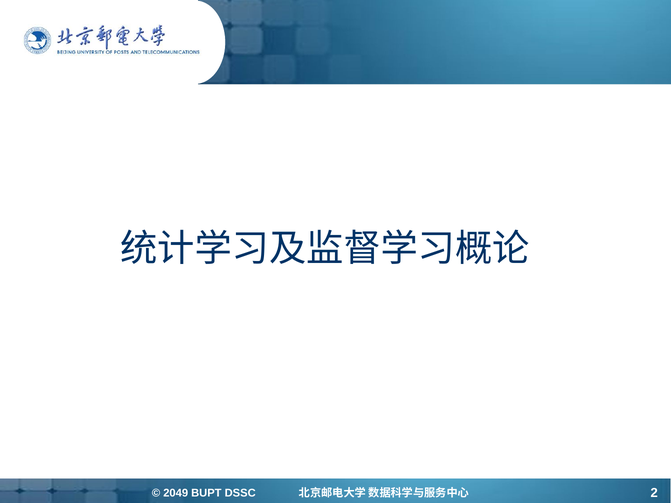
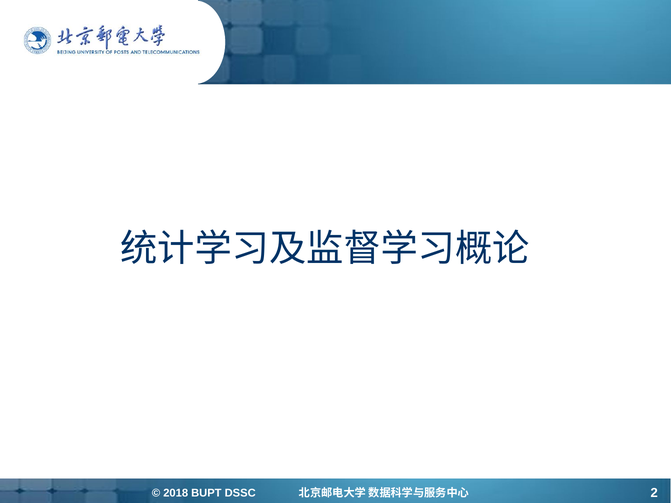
2049: 2049 -> 2018 (176, 493)
